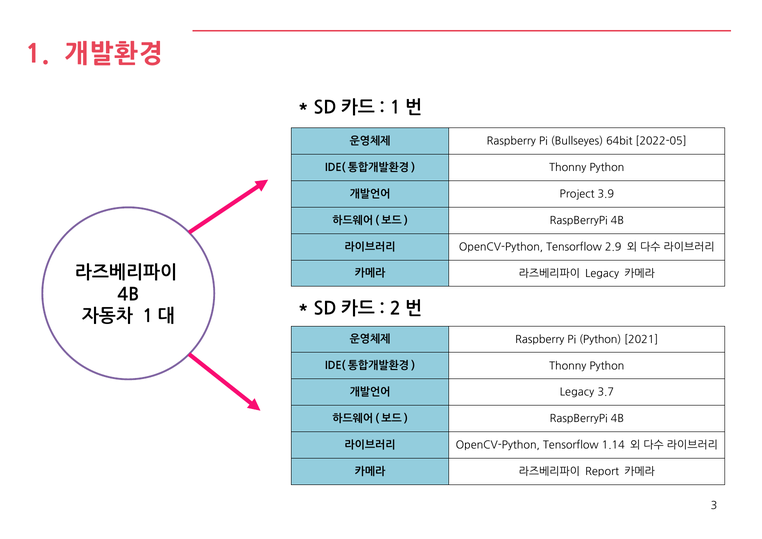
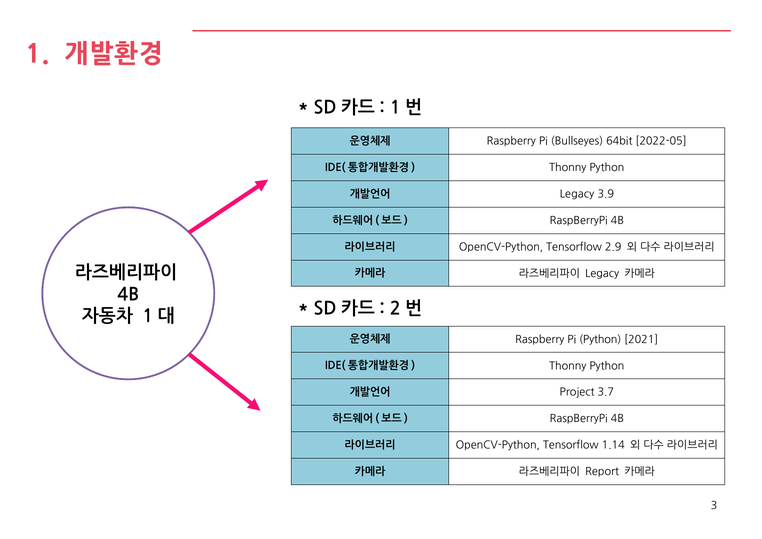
Project: Project -> Legacy (577, 194)
Legacy: Legacy -> Project (577, 392)
